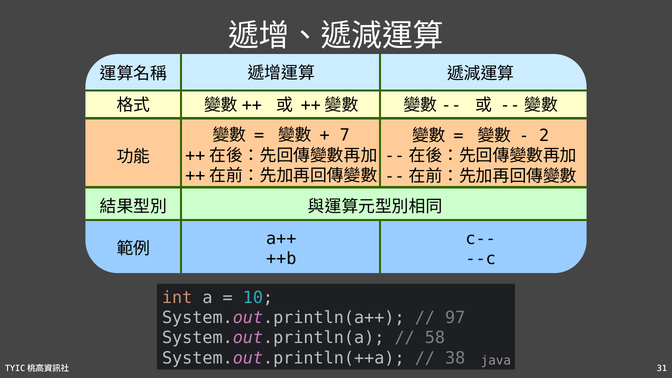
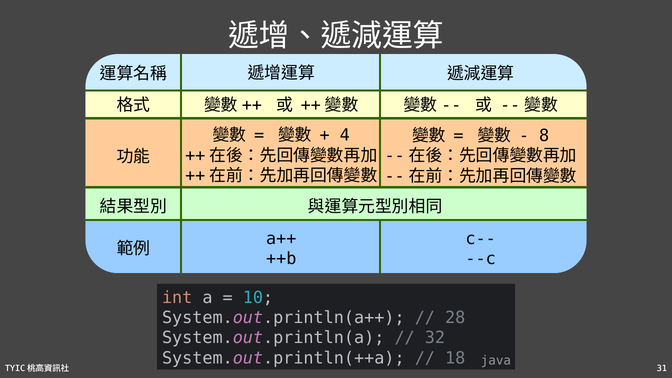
7: 7 -> 4 (345, 135)
2: 2 -> 8 (544, 136)
97: 97 -> 28 (455, 318)
58: 58 -> 32 (435, 338)
38: 38 -> 18 (455, 358)
